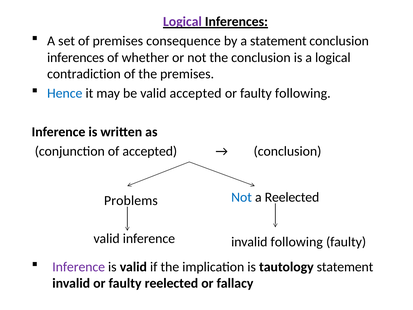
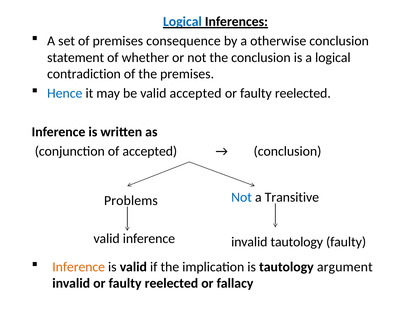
Logical colour: purple -> blue (182, 22)
a statement: statement -> otherwise (278, 41)
inferences: inferences -> statement (76, 57)
following: following -> reelected (303, 93)
a Reelected: Reelected -> Transitive (292, 197)
invalid following: following -> tautology (297, 242)
Inference colour: purple -> orange (79, 267)
tautology statement: statement -> argument (345, 267)
